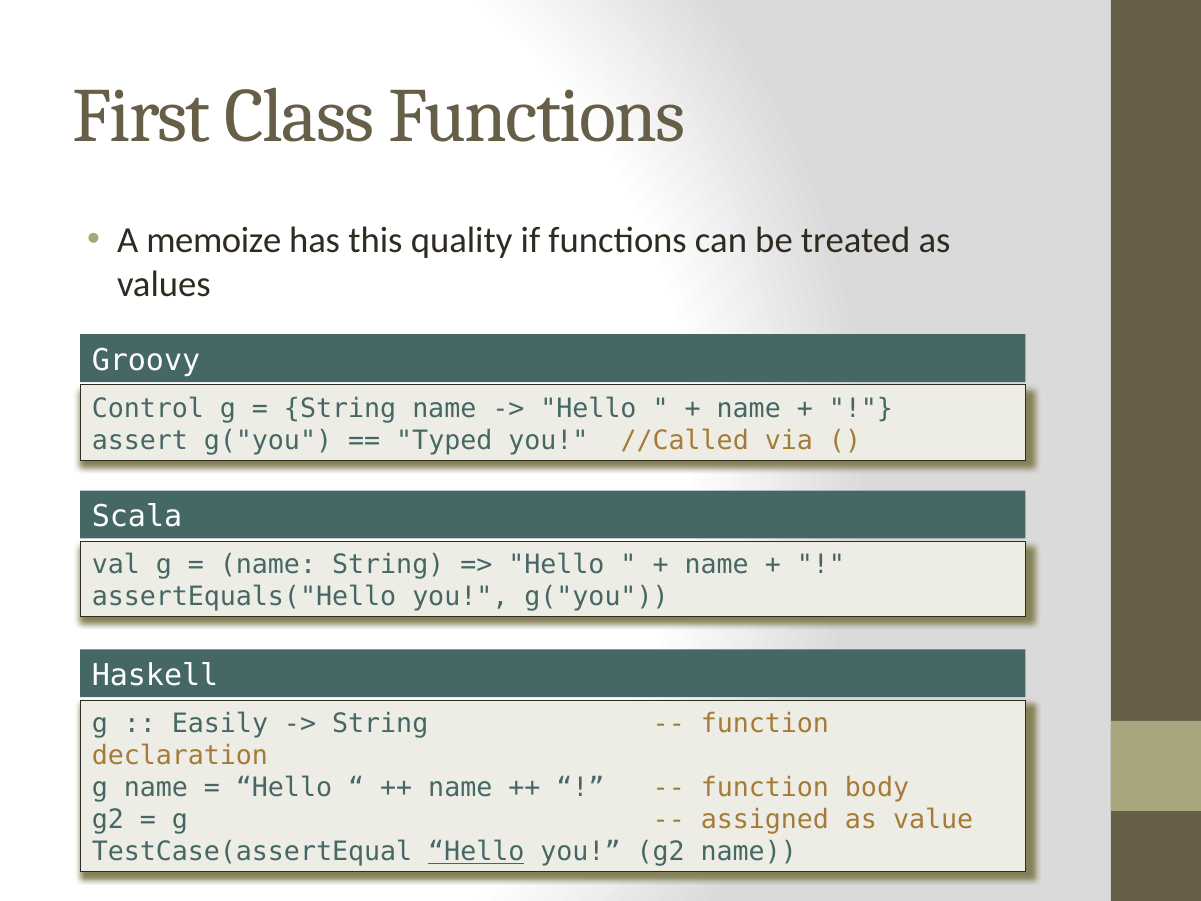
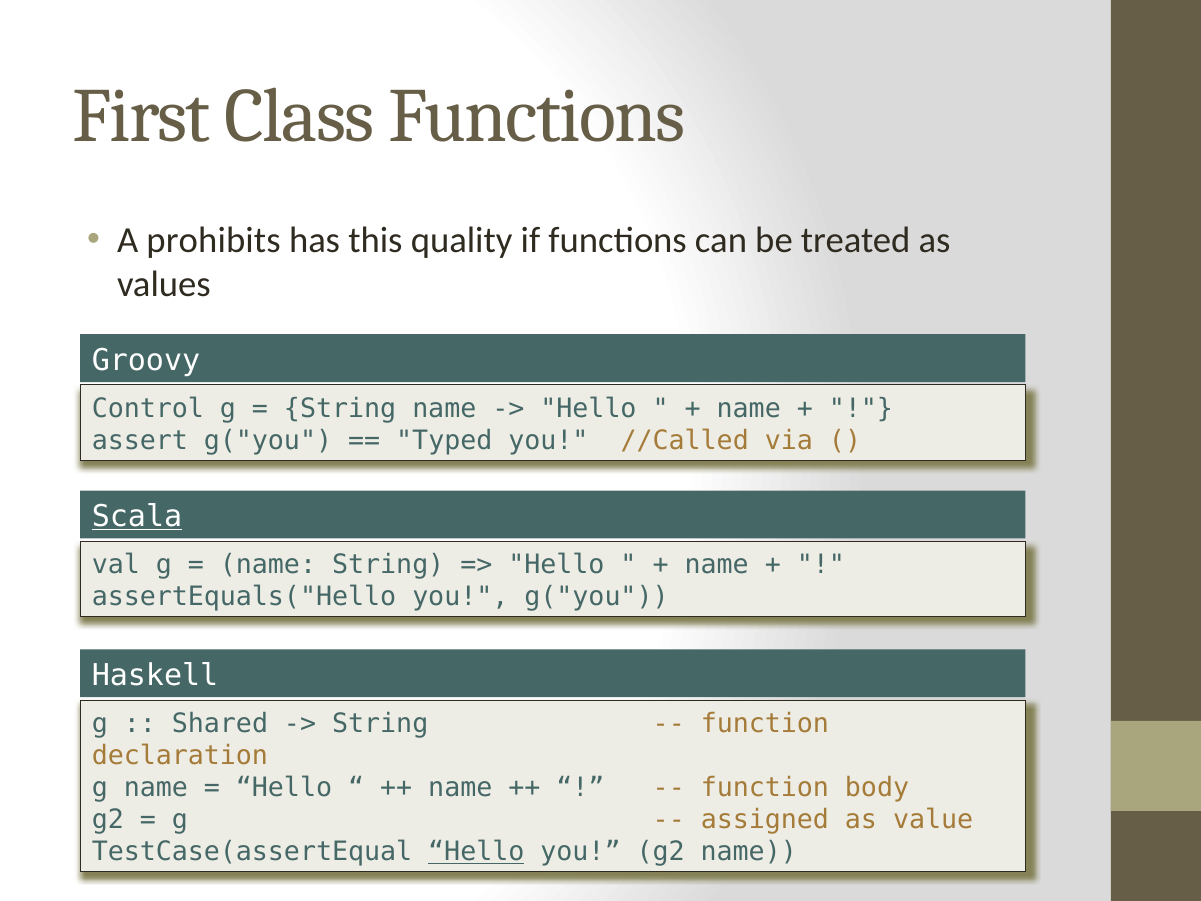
memoize: memoize -> prohibits (214, 241)
Scala underline: none -> present (137, 516)
Easily: Easily -> Shared (220, 724)
